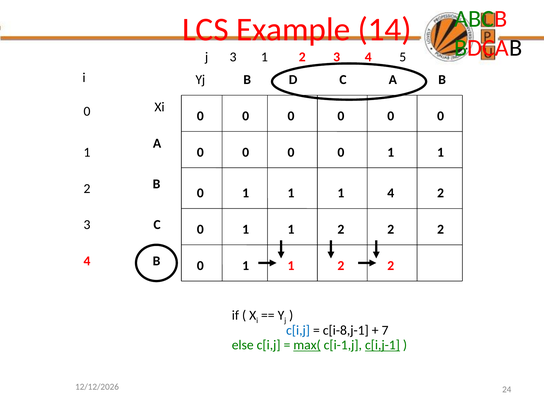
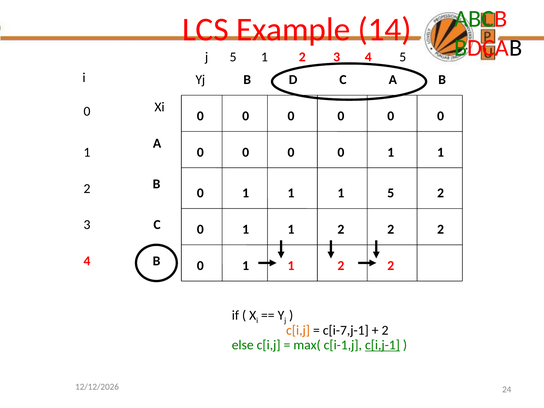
j 3: 3 -> 5 (233, 57)
1 4: 4 -> 5 (391, 193)
c[i,j colour: blue -> orange (298, 330)
c[i-8,j-1: c[i-8,j-1 -> c[i-7,j-1 (346, 330)
7: 7 -> 2 (385, 330)
max( underline: present -> none (307, 345)
